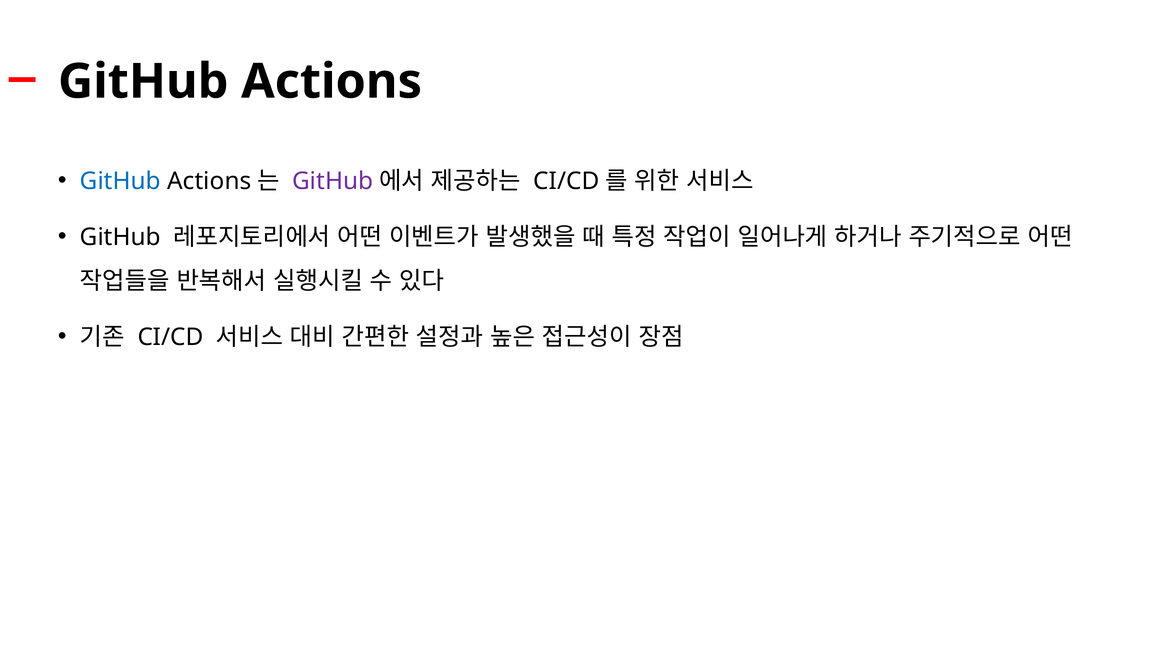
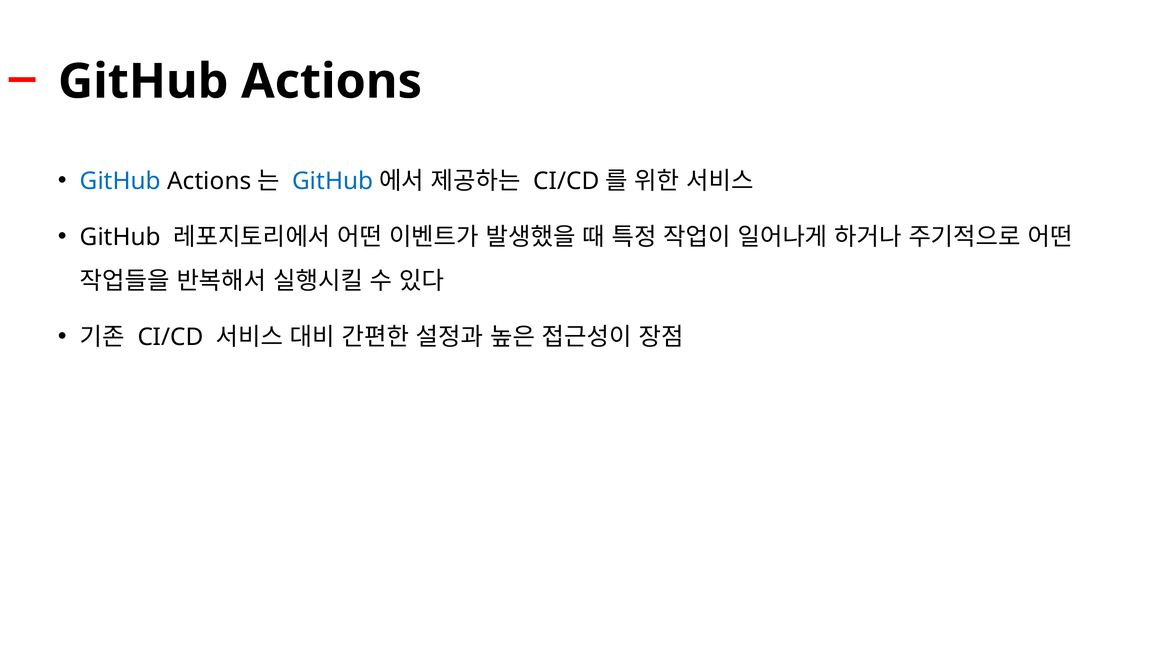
GitHub colour: purple -> blue (333, 181)
